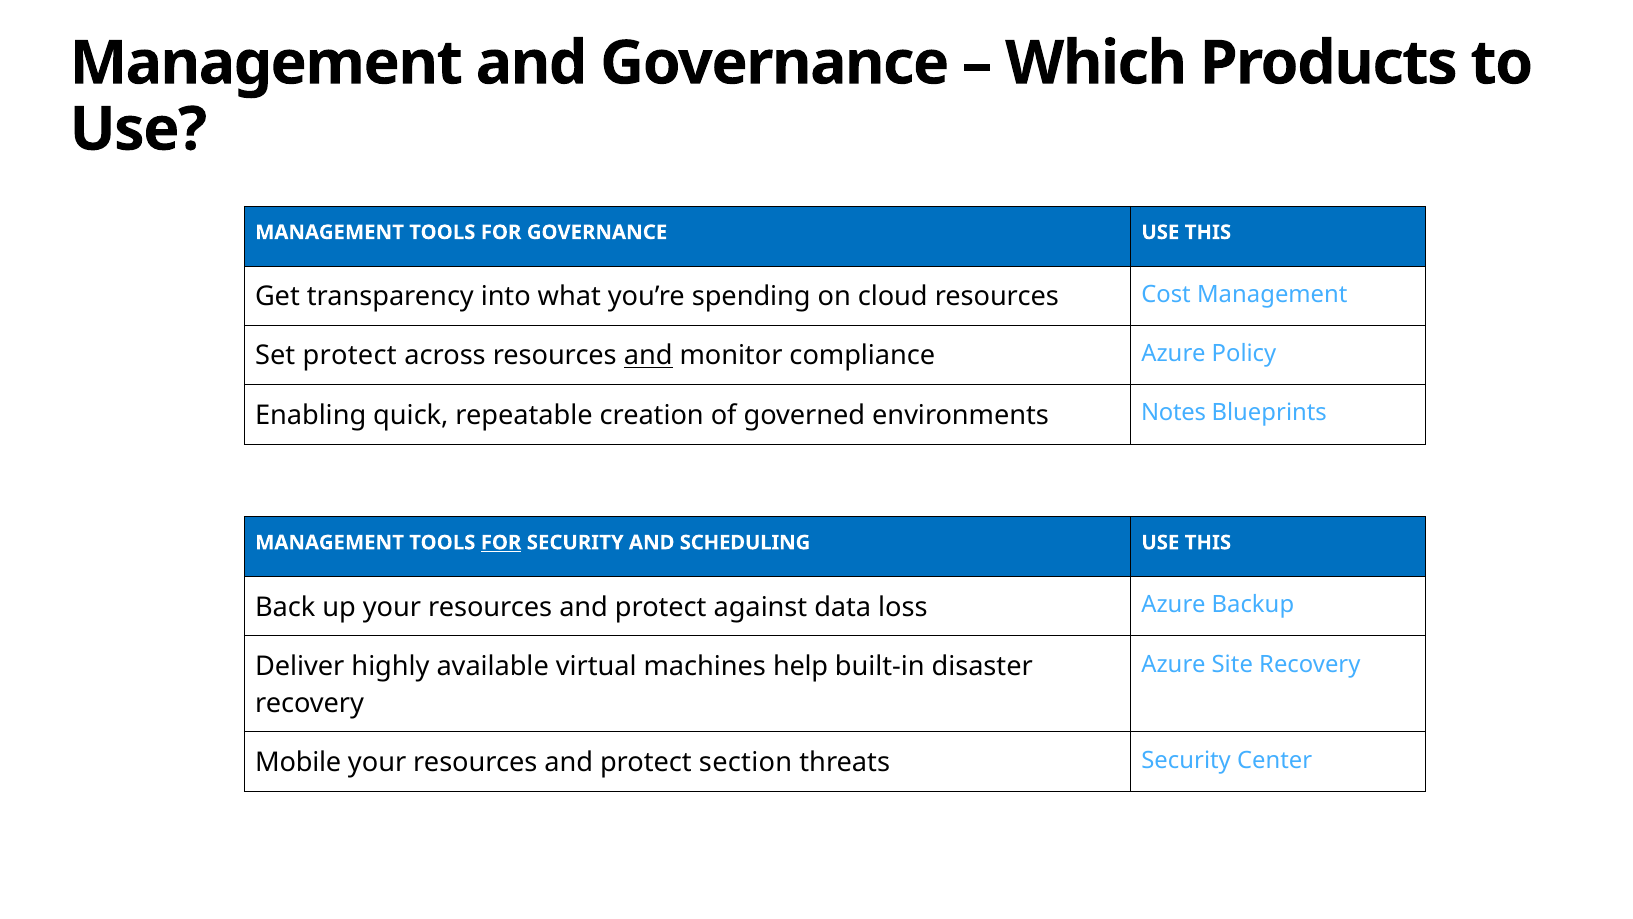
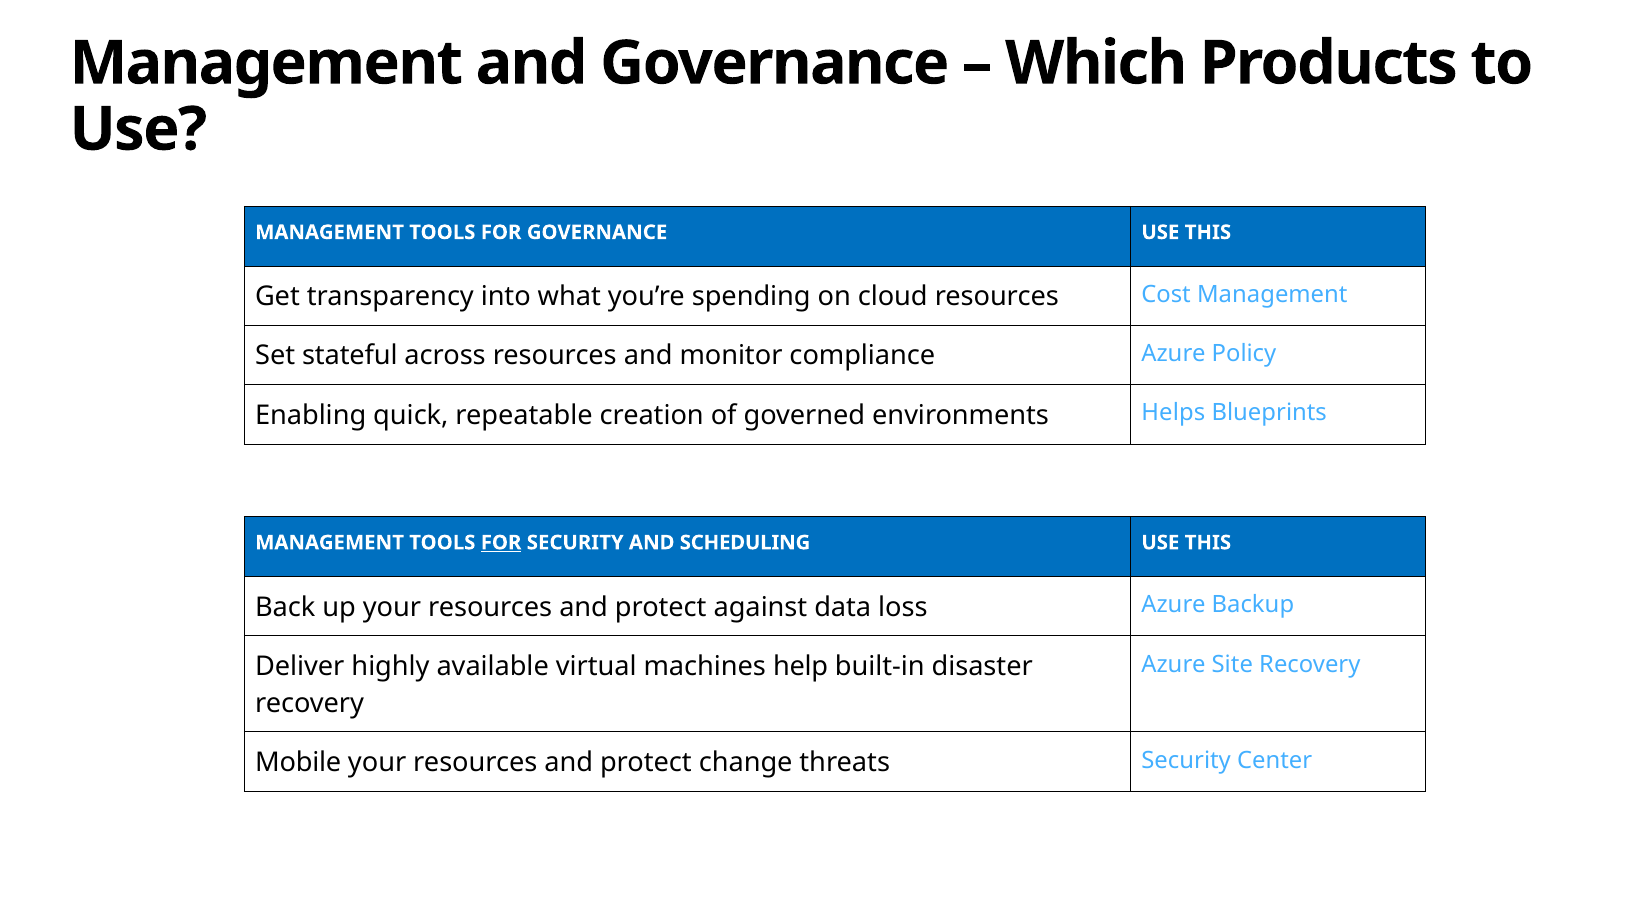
Set protect: protect -> stateful (350, 356)
and underline: present -> none (648, 356)
Notes: Notes -> Helps (1173, 413)
section: section -> change (746, 762)
